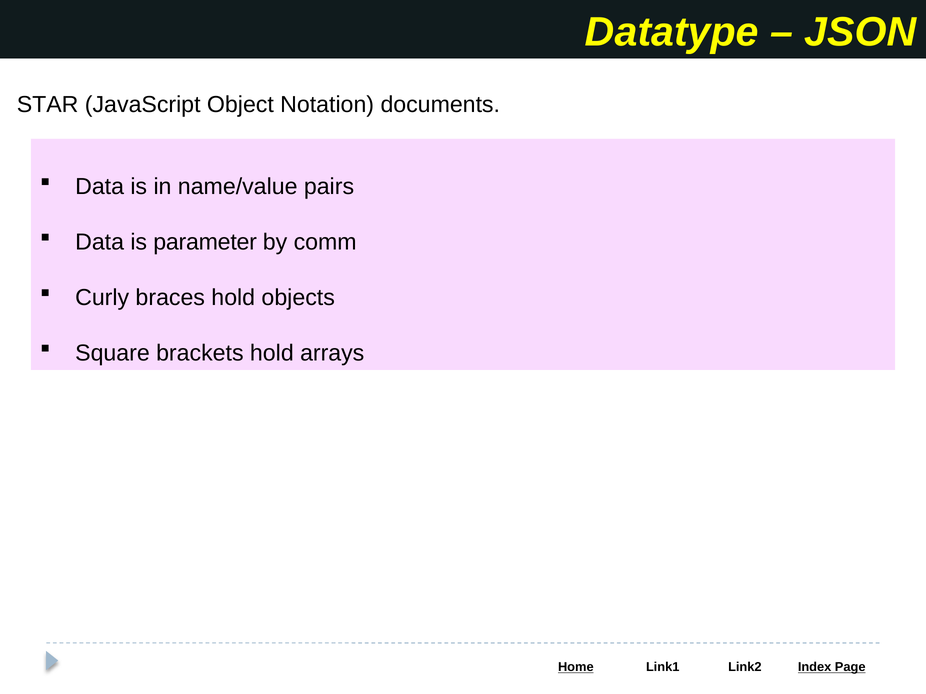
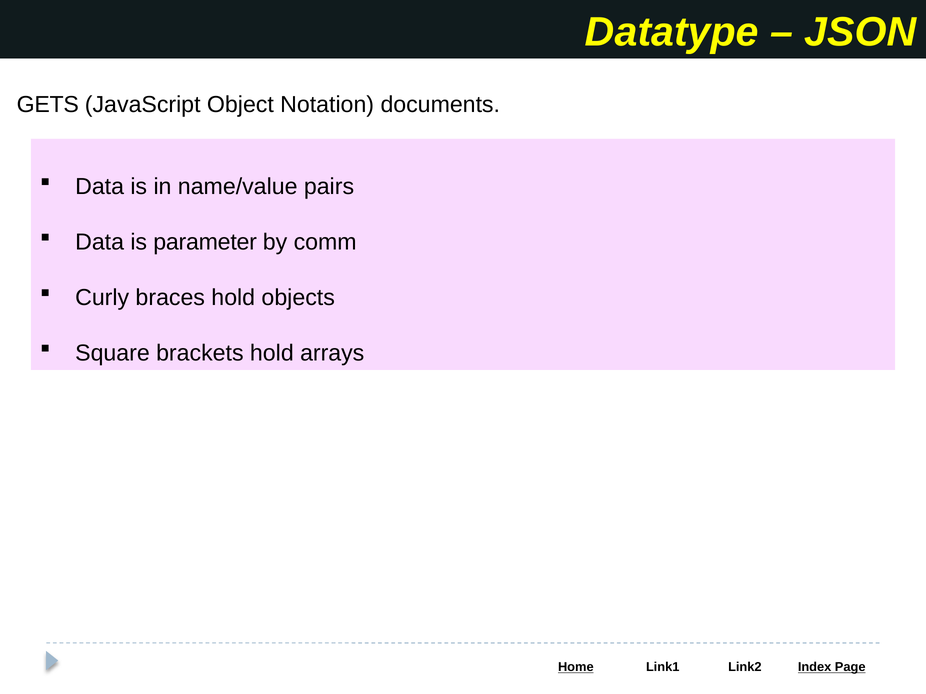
STAR: STAR -> GETS (48, 105)
